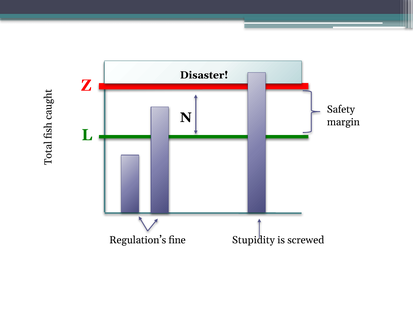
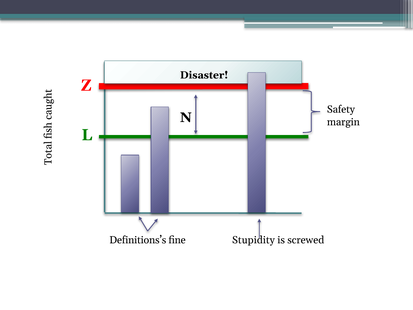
Regulation’s: Regulation’s -> Definitions’s (138, 240)
